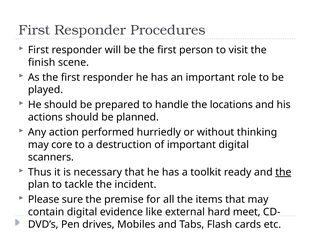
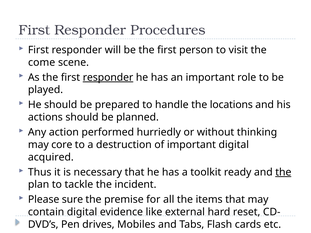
finish: finish -> come (42, 62)
responder underline: none -> present (108, 77)
scanners: scanners -> acquired (51, 157)
meet: meet -> reset (247, 212)
